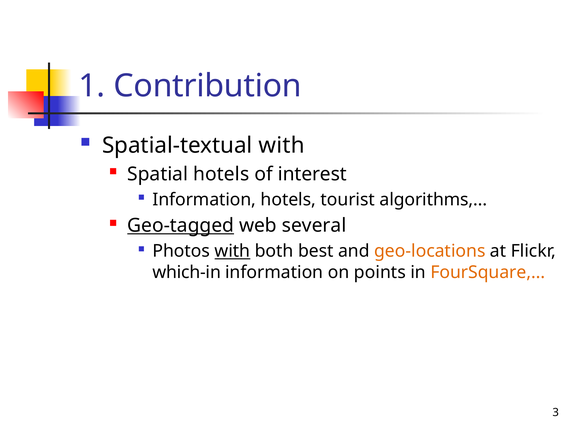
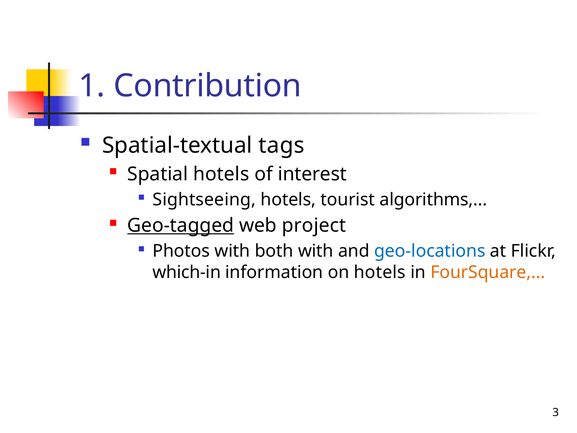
Spatial-textual with: with -> tags (282, 145)
Information: Information -> Sightseeing (204, 199)
several: several -> project (314, 225)
with underline: present -> none (232, 251)
both best: best -> with (316, 251)
geo-locations colour: orange -> blue (430, 251)
on points: points -> hotels (380, 272)
